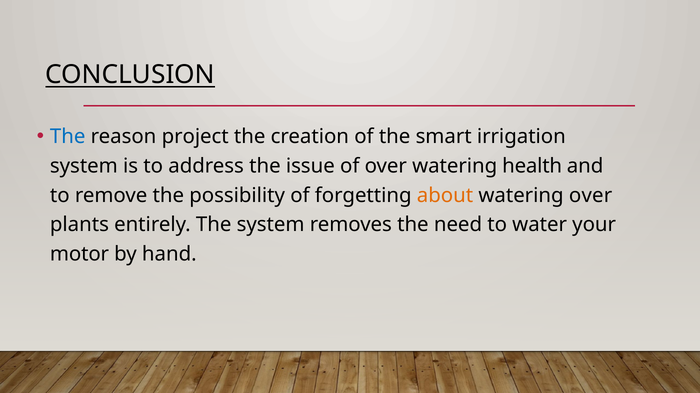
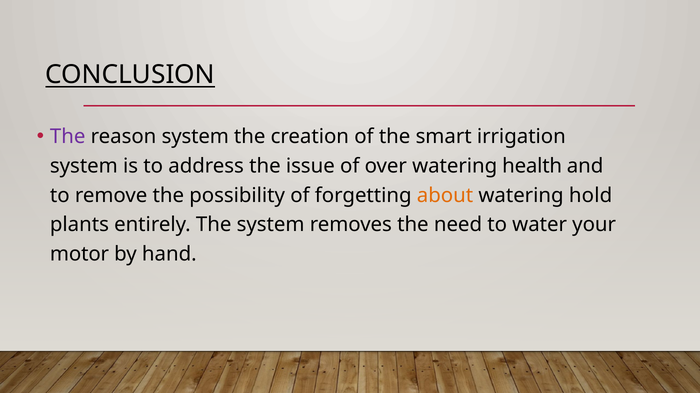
The colour: blue -> purple (68, 137)
reason project: project -> system (195, 137)
watering over: over -> hold (591, 196)
